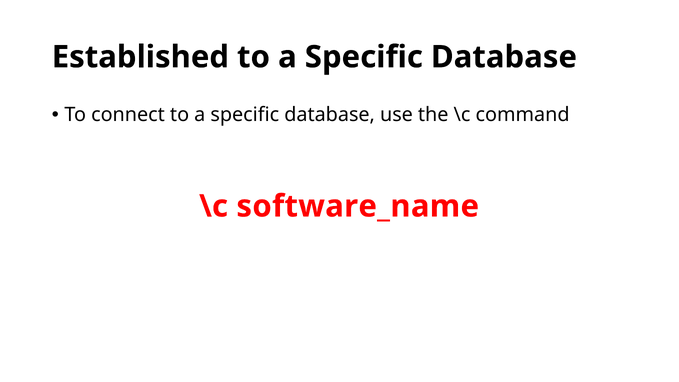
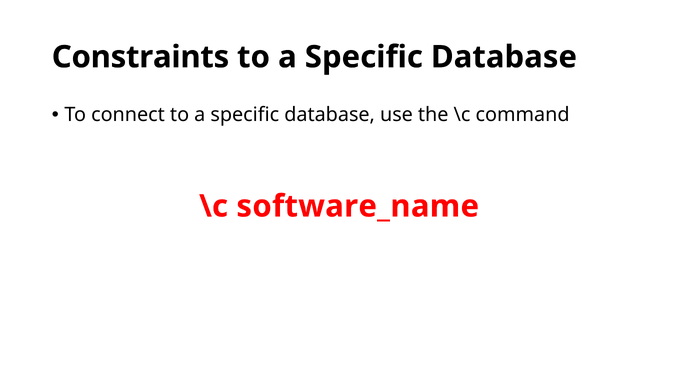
Established: Established -> Constraints (140, 57)
